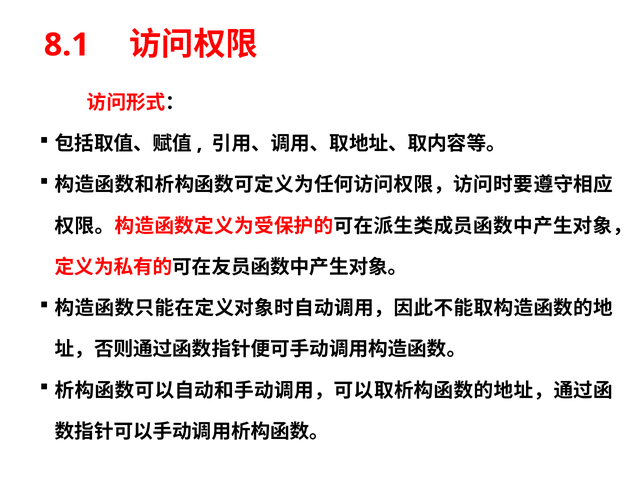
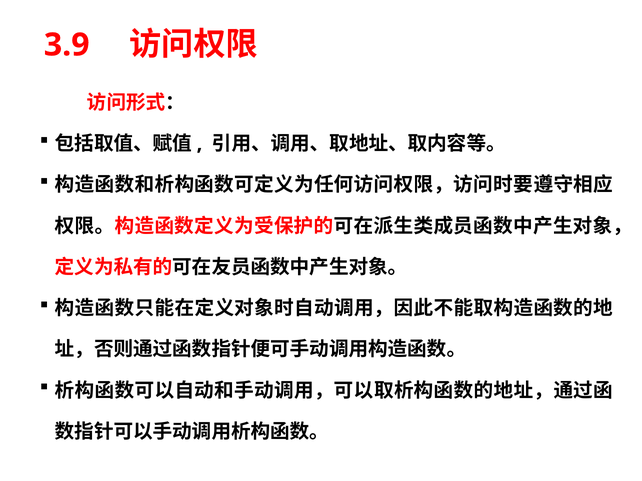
8.1: 8.1 -> 3.9 (67, 45)
